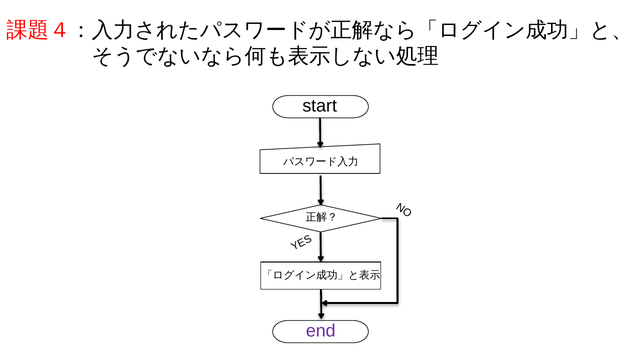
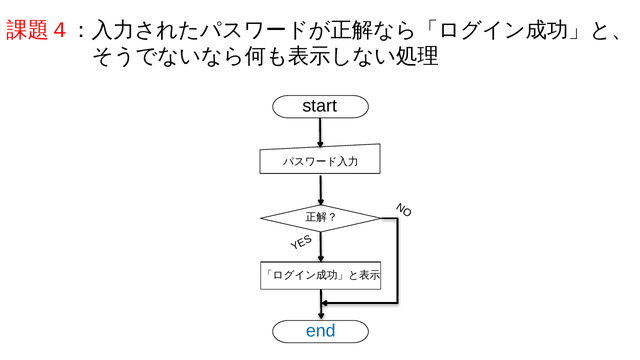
end colour: purple -> blue (321, 331)
